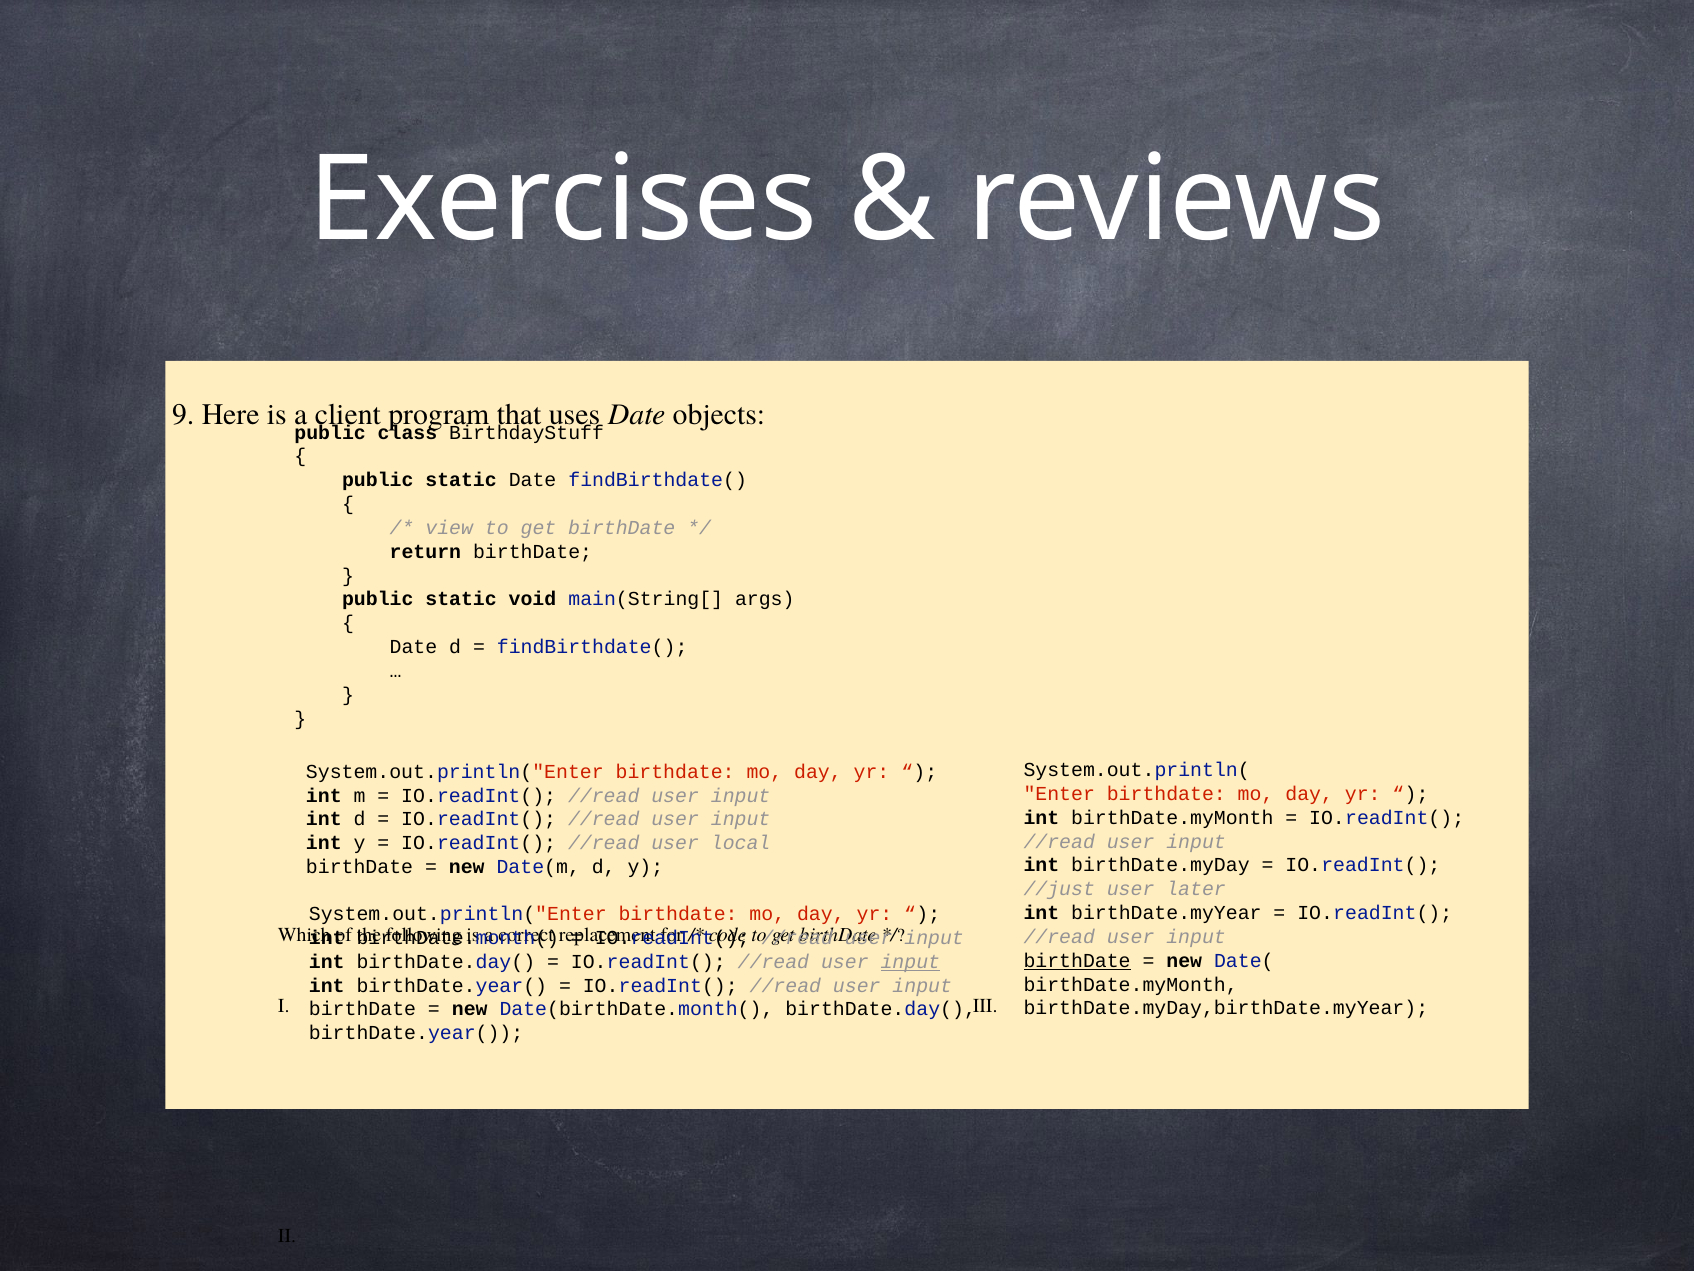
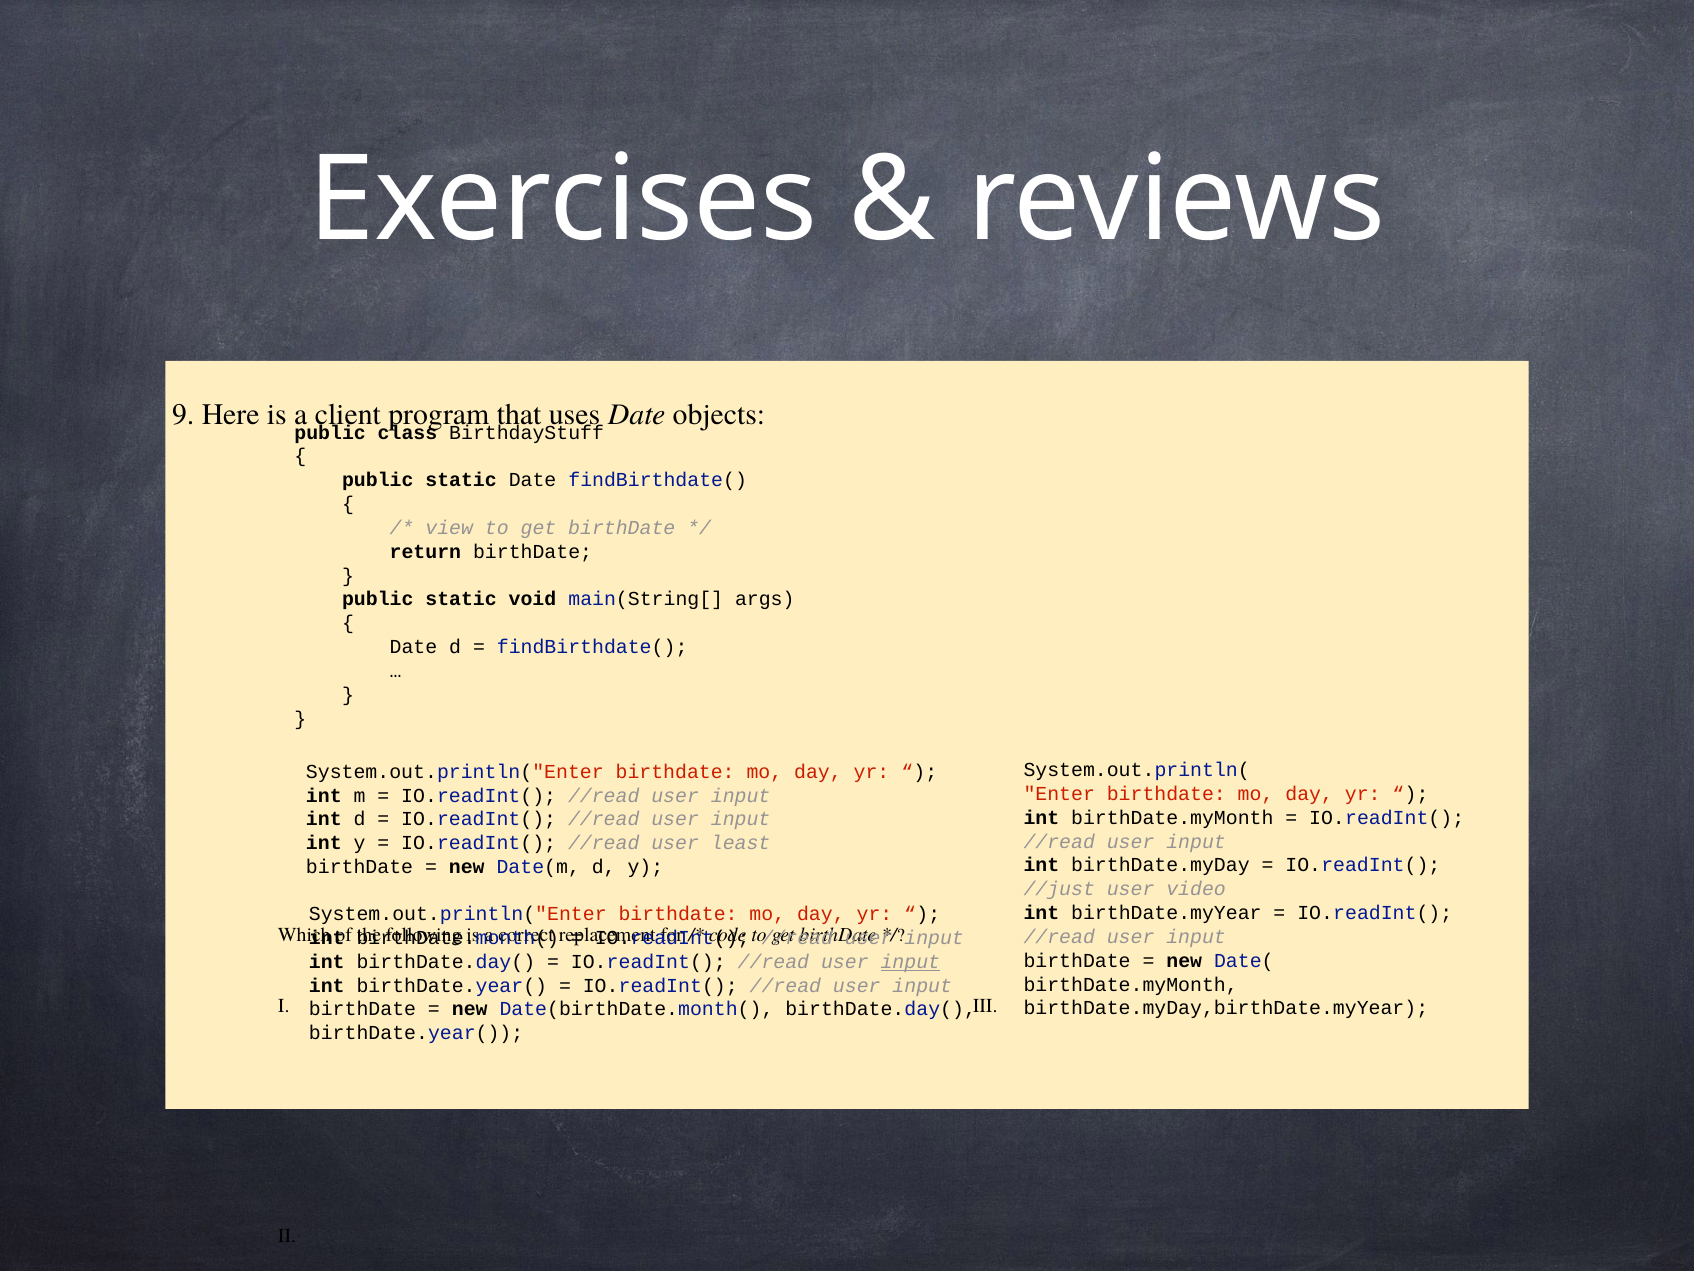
local: local -> least (741, 843)
later: later -> video (1196, 889)
birthDate underline: present -> none (1077, 960)
